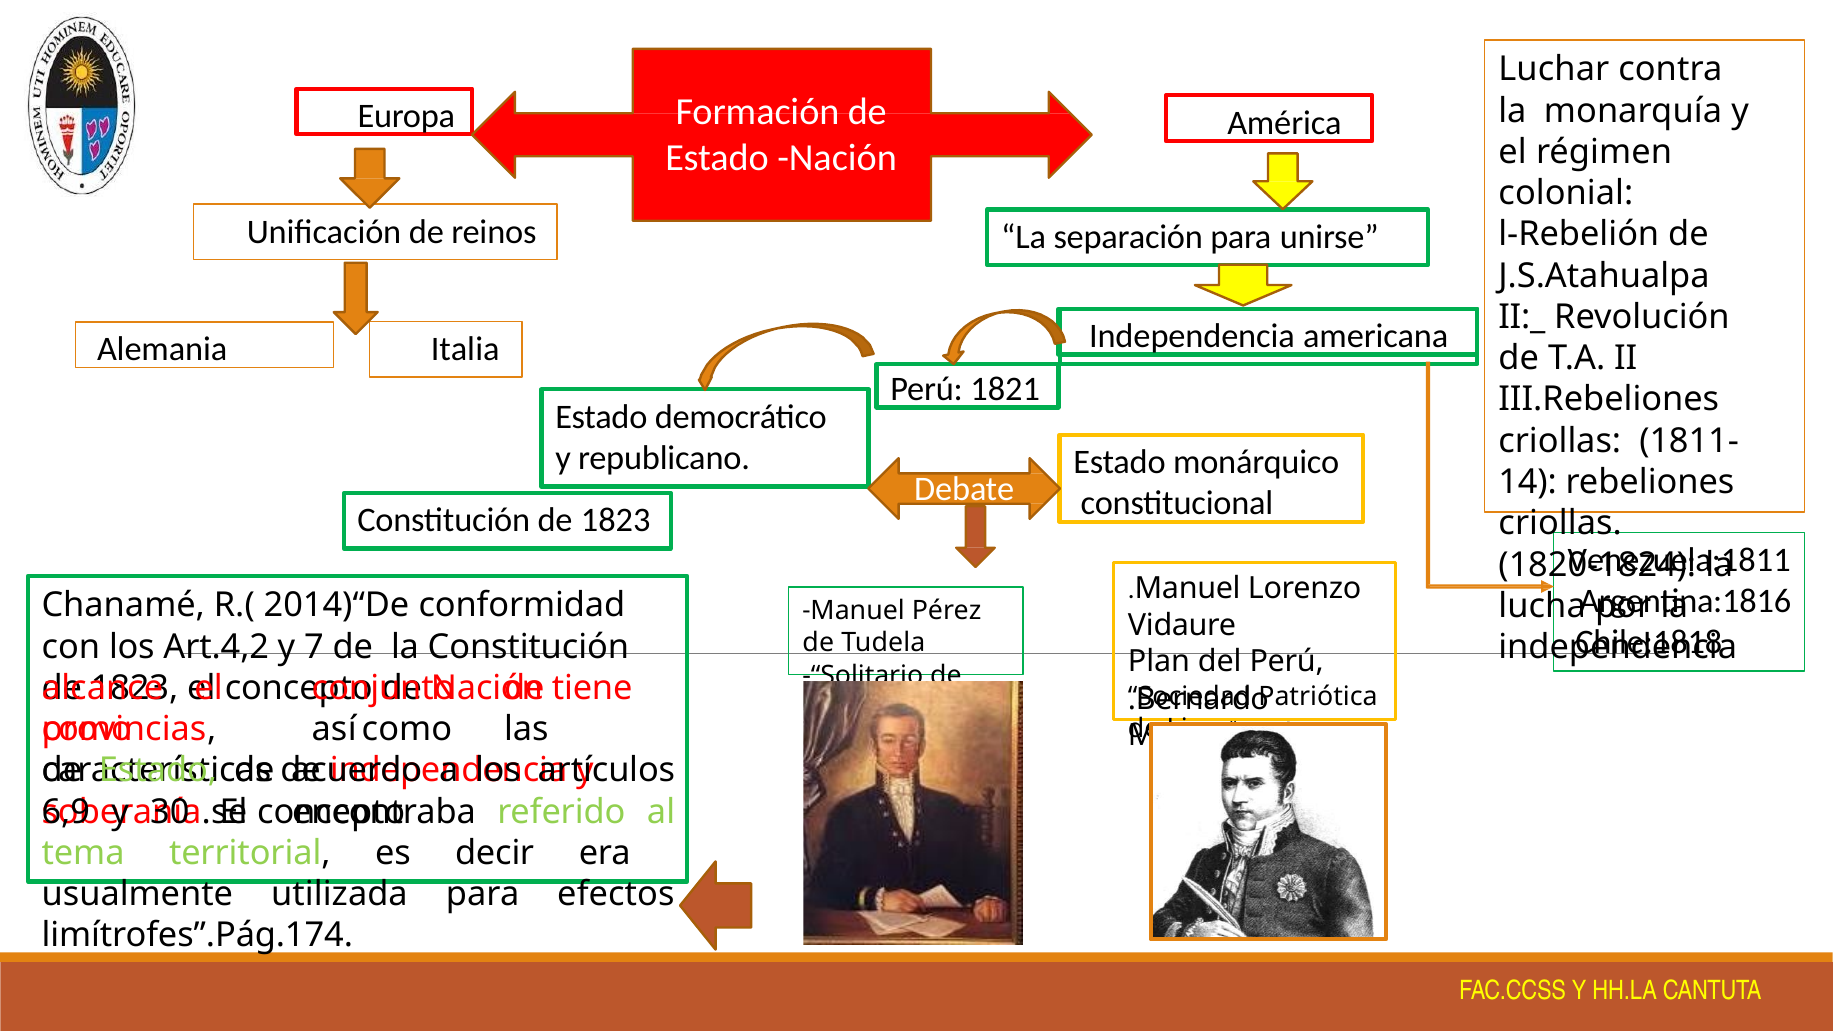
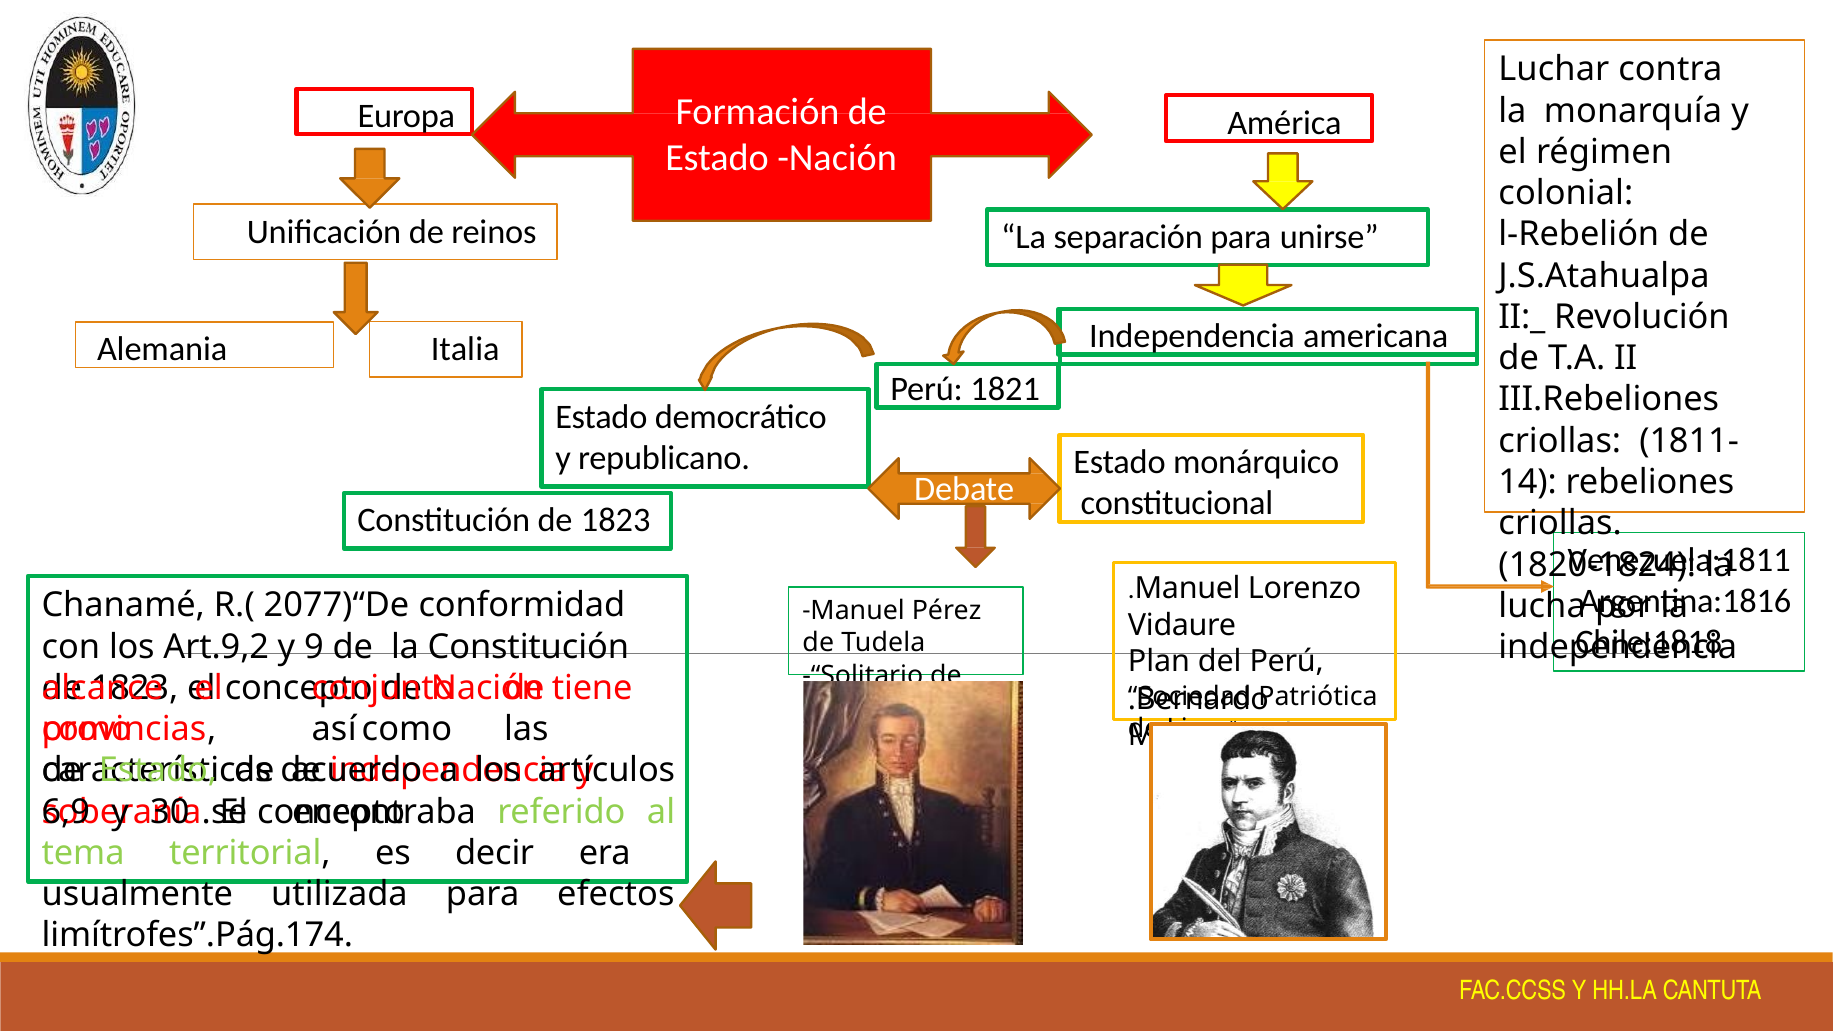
2014)“De: 2014)“De -> 2077)“De (337, 606)
Art.4,2: Art.4,2 -> Art.9,2 (216, 647)
7: 7 -> 9 (314, 647)
